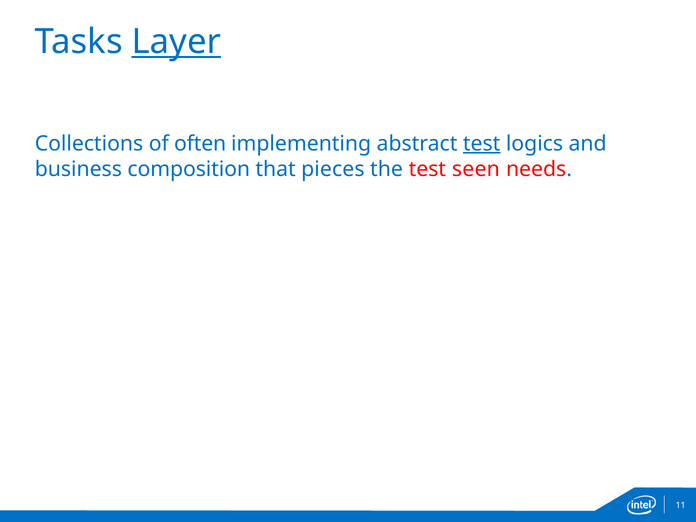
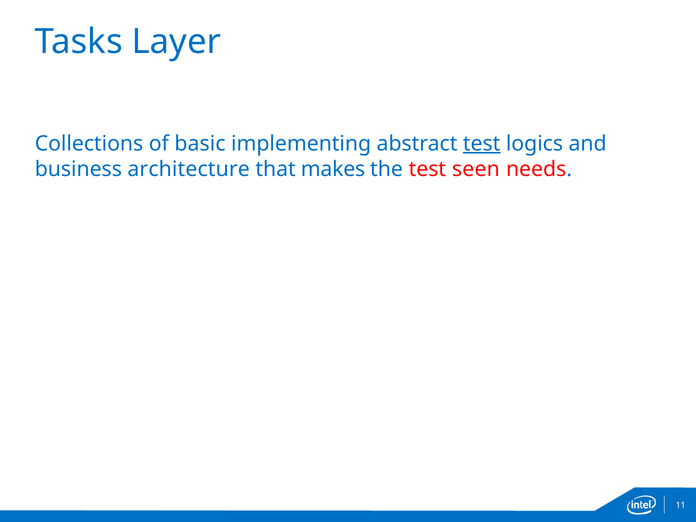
Layer underline: present -> none (176, 42)
often: often -> basic (200, 144)
composition: composition -> architecture (189, 169)
pieces: pieces -> makes (333, 169)
